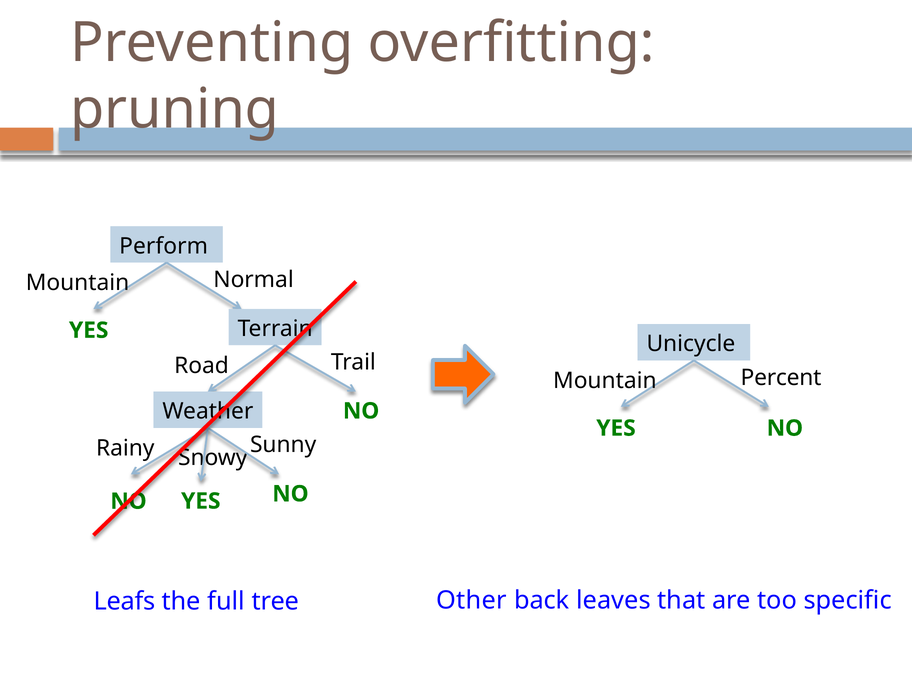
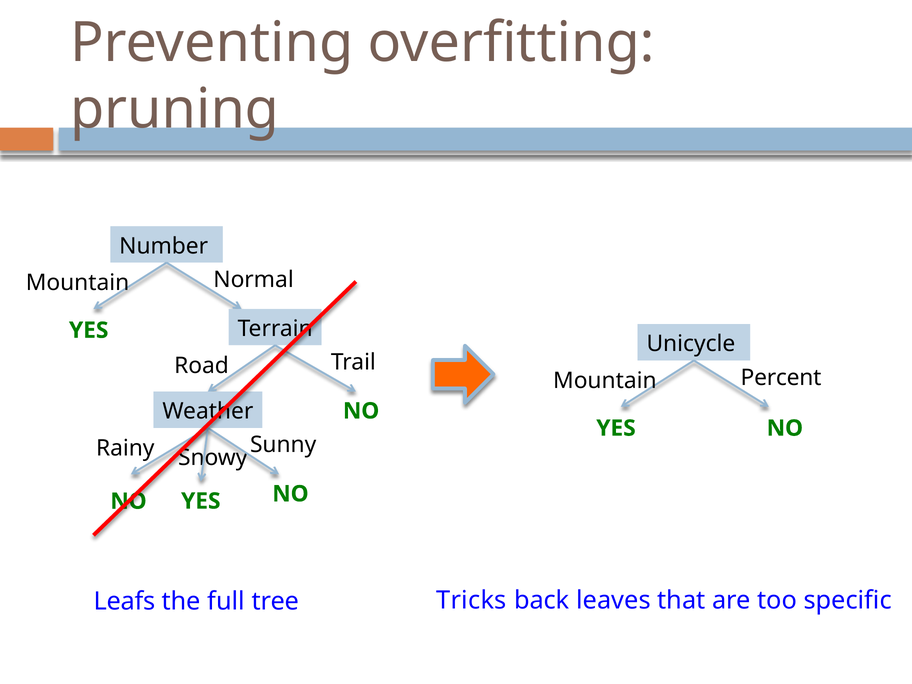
Perform: Perform -> Number (164, 246)
Other: Other -> Tricks (472, 600)
